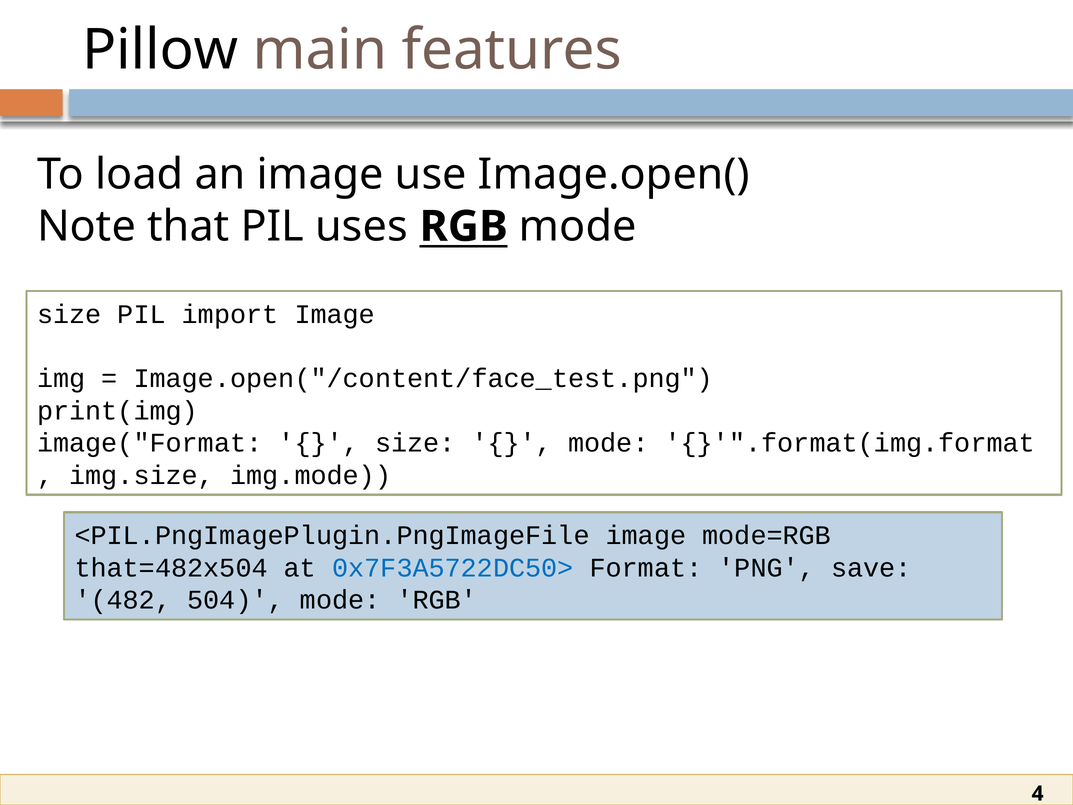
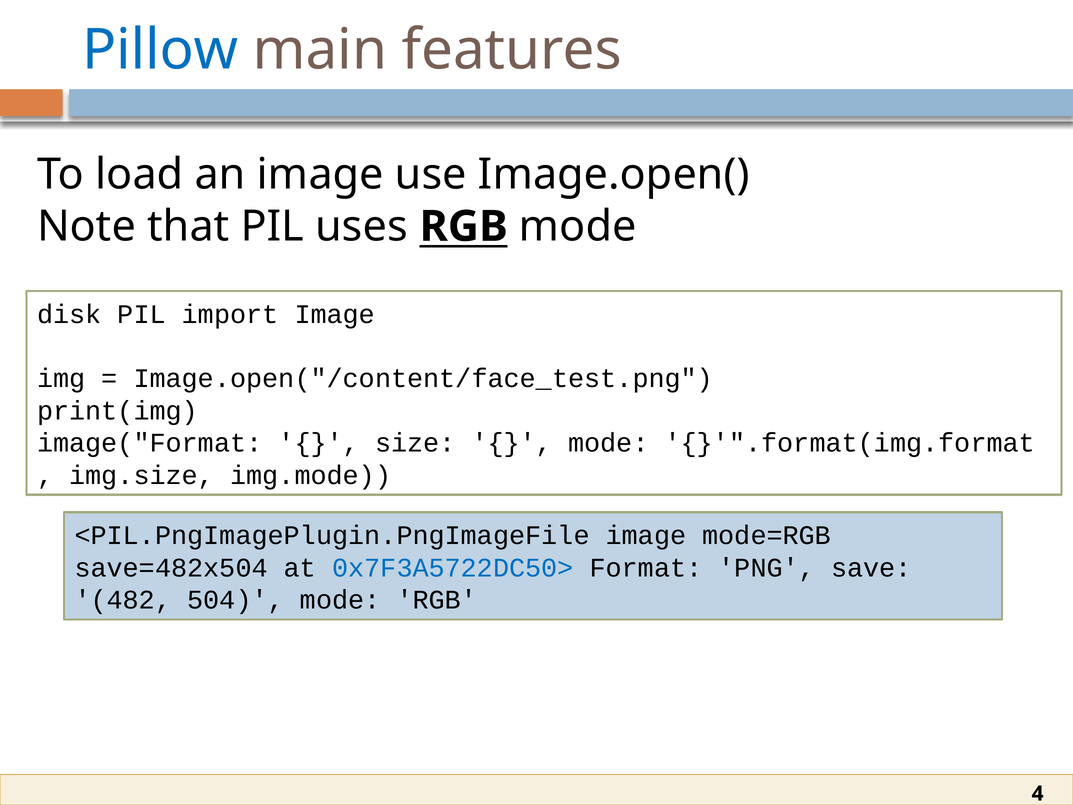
Pillow colour: black -> blue (160, 50)
size: size -> disk (69, 314)
that=482x504: that=482x504 -> save=482x504 (171, 568)
